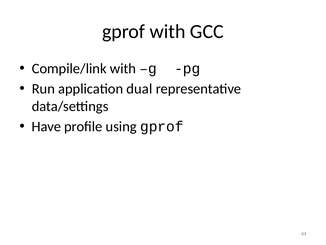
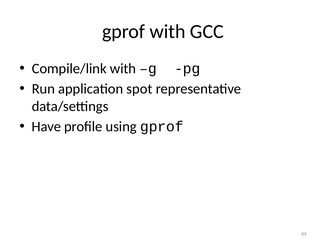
dual: dual -> spot (139, 89)
